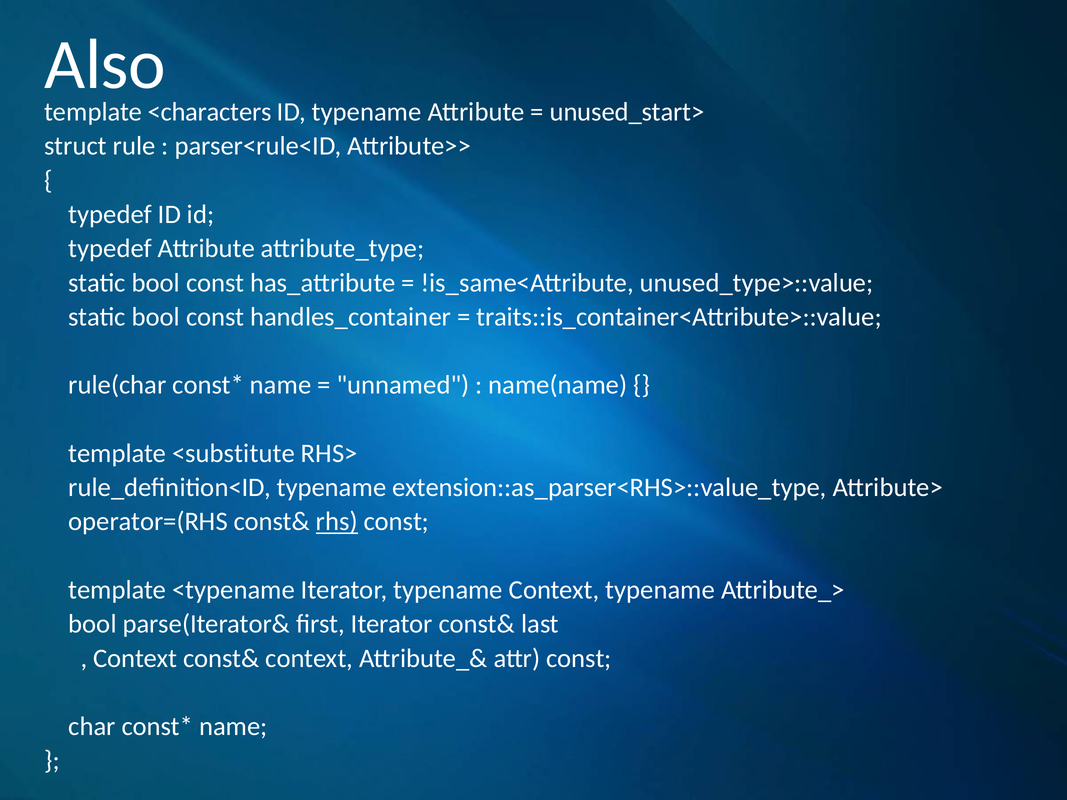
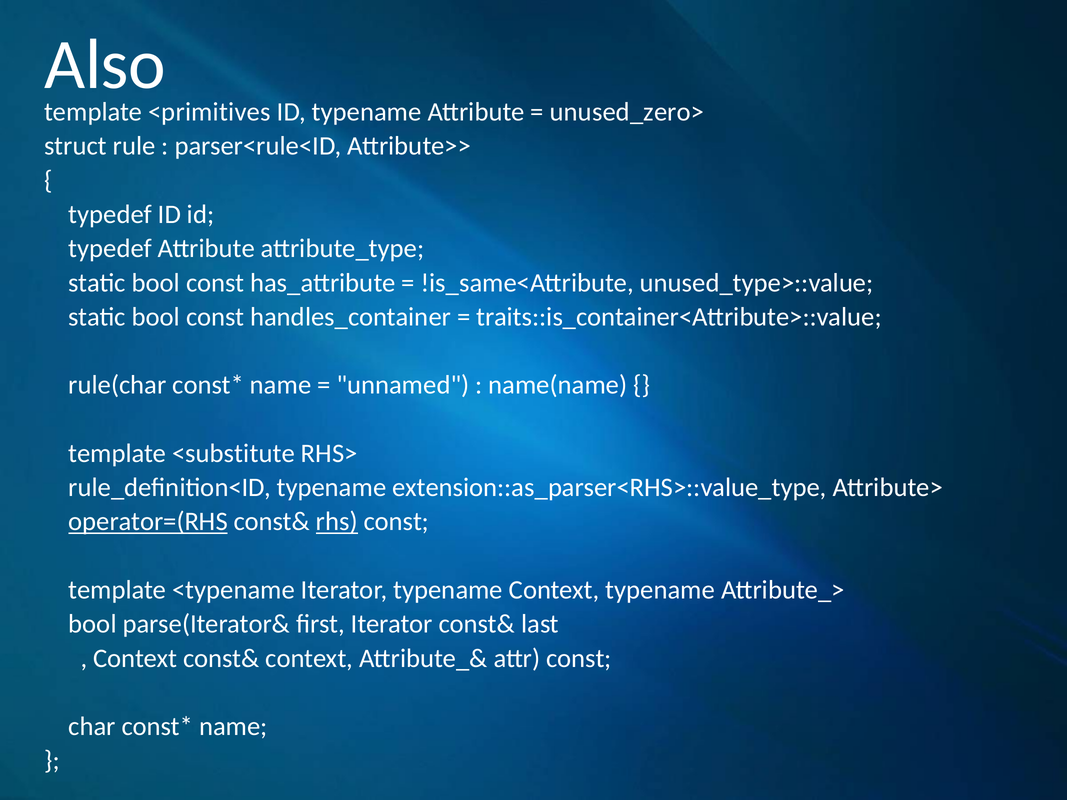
<characters: <characters -> <primitives (209, 112)
unused_start>: unused_start> -> unused_zero> (627, 112)
operator=(RHS underline: none -> present (148, 522)
